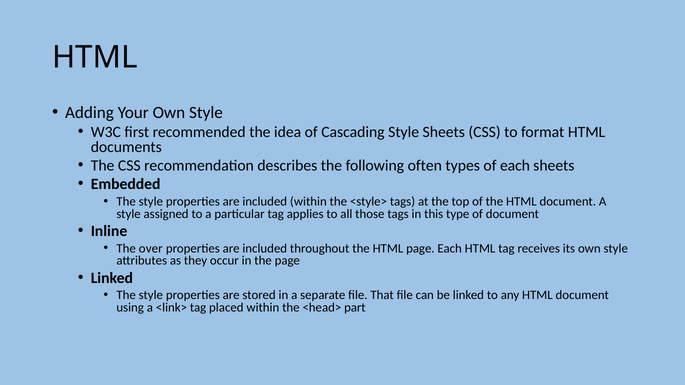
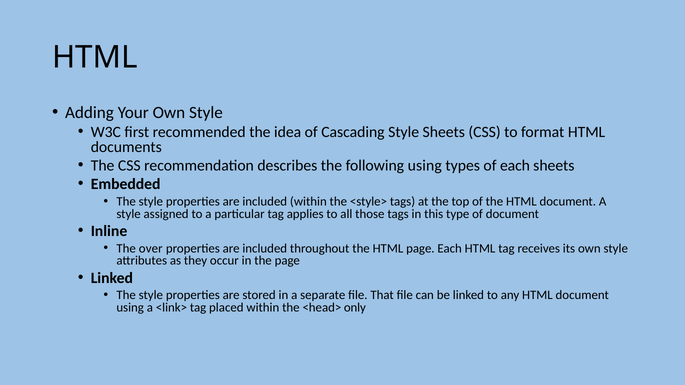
following often: often -> using (425, 166)
part: part -> only (355, 308)
